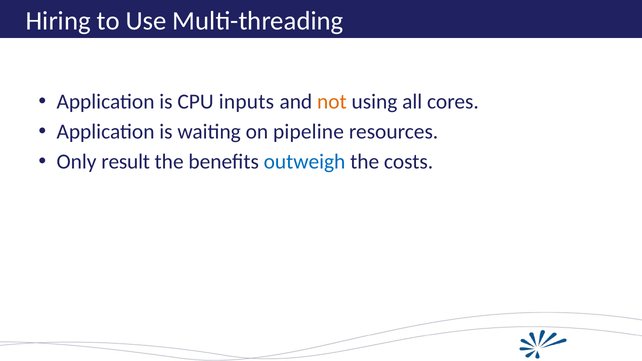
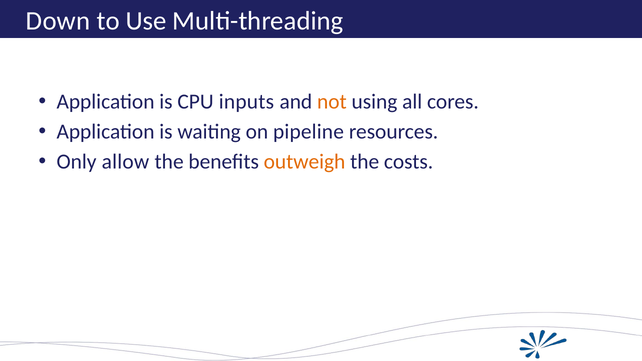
Hiring: Hiring -> Down (58, 21)
result: result -> allow (125, 162)
outweigh colour: blue -> orange (305, 162)
